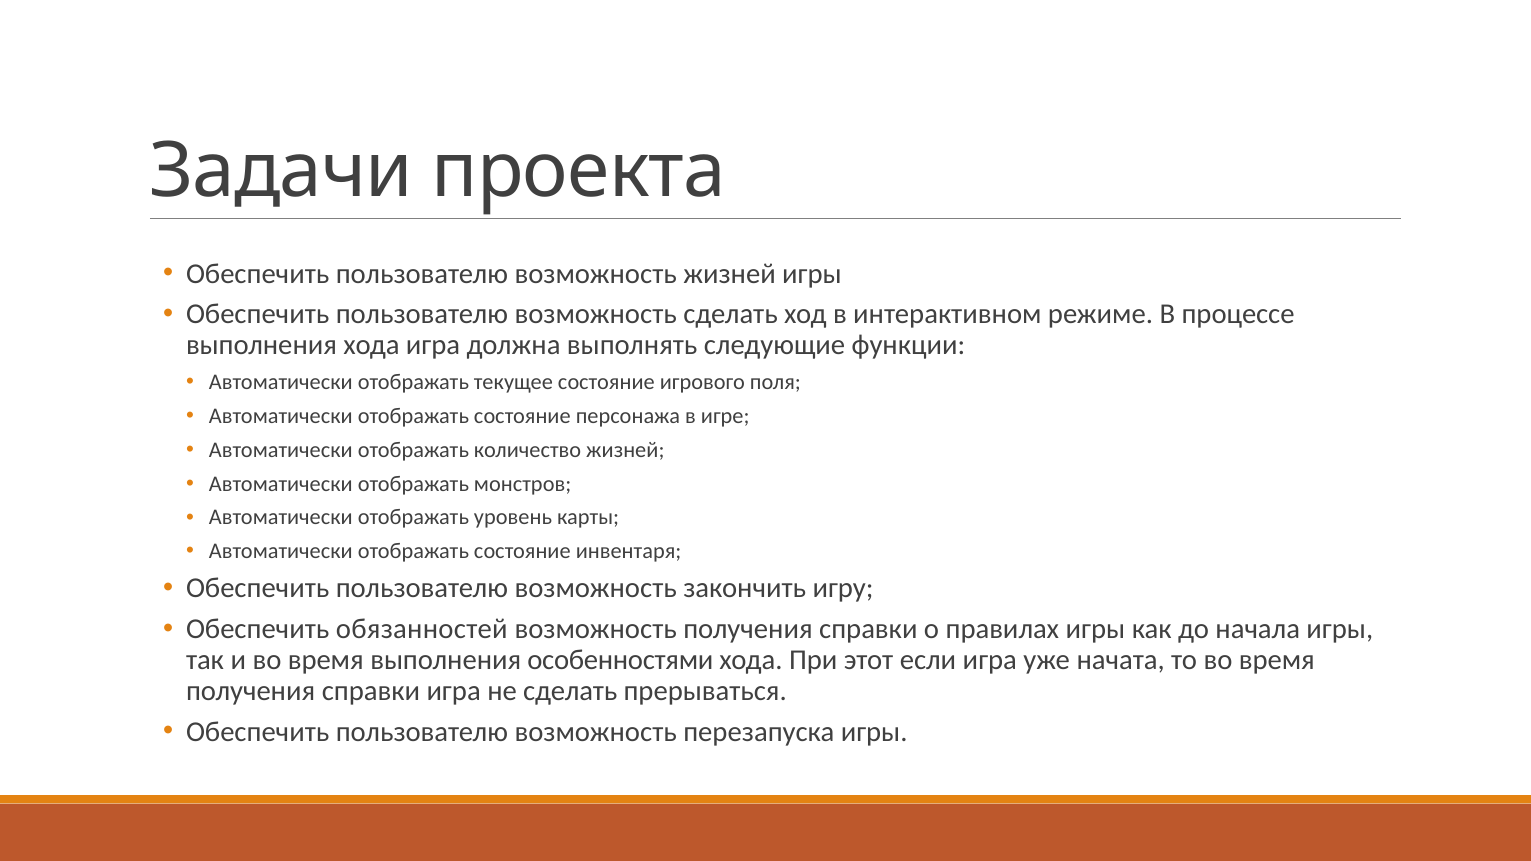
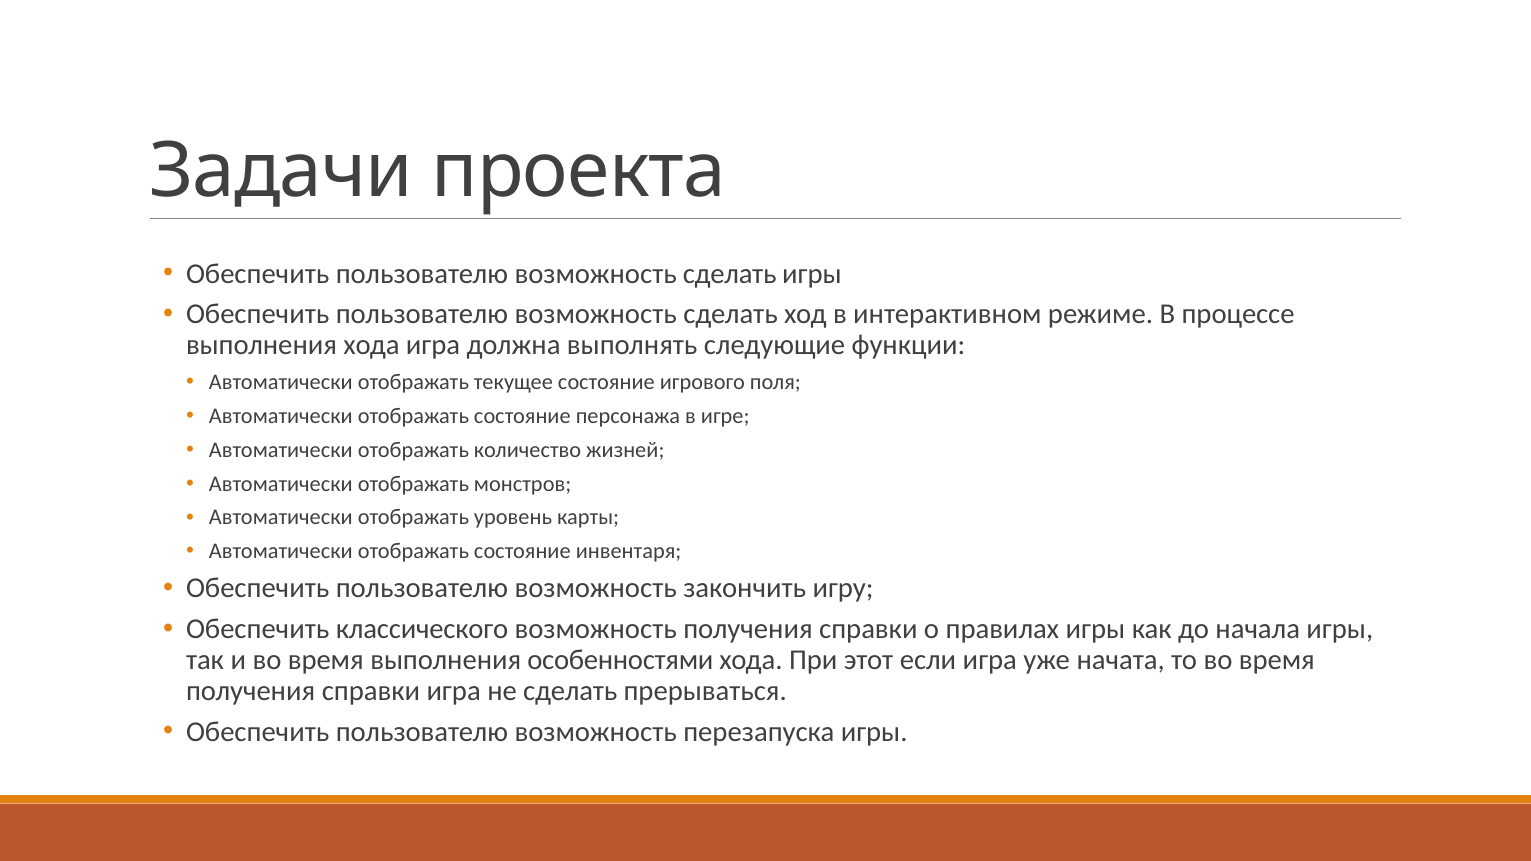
жизней: жизней -> сделать (730, 274)
обязанностей: обязанностей -> классического (422, 629)
